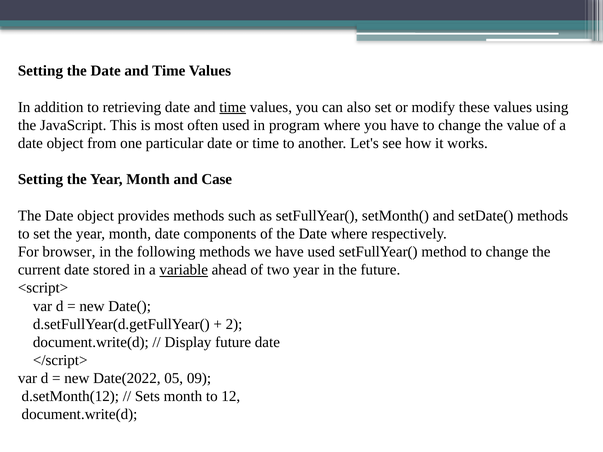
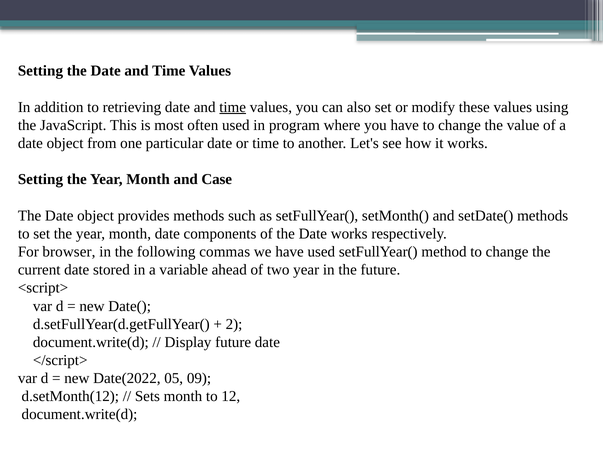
Date where: where -> works (349, 234)
following methods: methods -> commas (225, 252)
variable underline: present -> none (184, 270)
